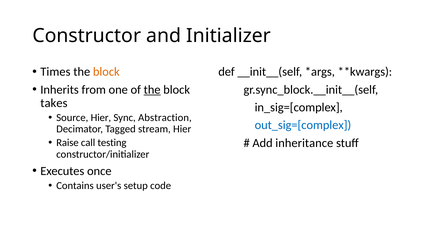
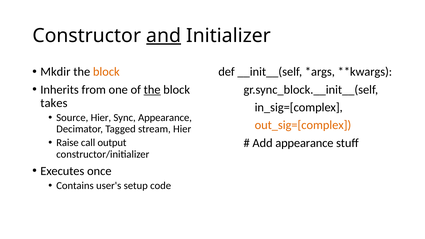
and underline: none -> present (164, 36)
Times: Times -> Mkdir (55, 72)
Sync Abstraction: Abstraction -> Appearance (165, 118)
out_sig=[complex colour: blue -> orange (303, 125)
testing: testing -> output (112, 143)
Add inheritance: inheritance -> appearance (304, 143)
